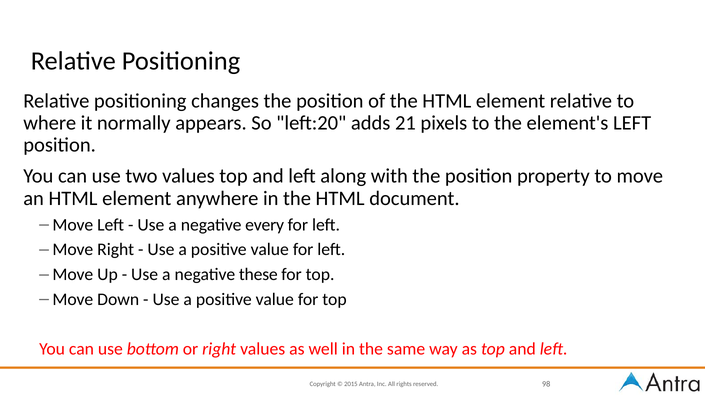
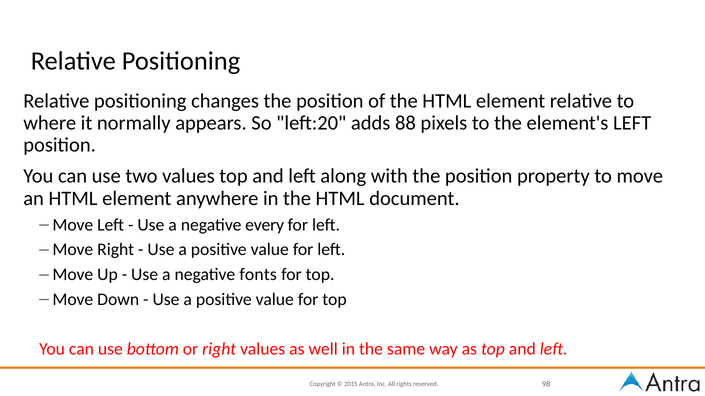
21: 21 -> 88 (405, 123)
these: these -> fonts (258, 275)
